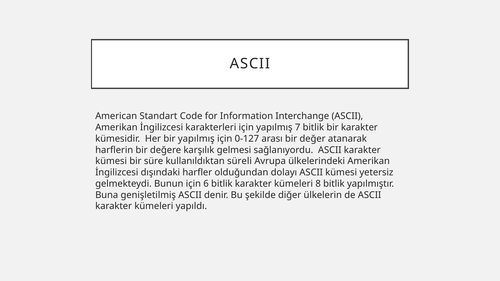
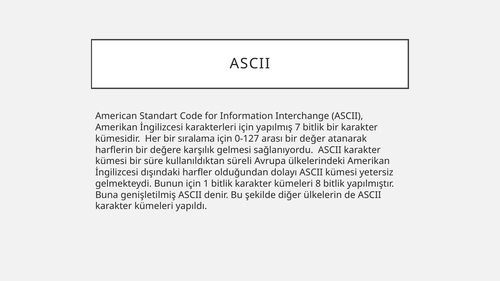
bir yapılmış: yapılmış -> sıralama (196, 139)
6: 6 -> 1 (206, 184)
